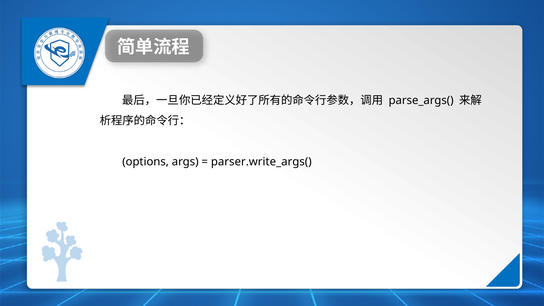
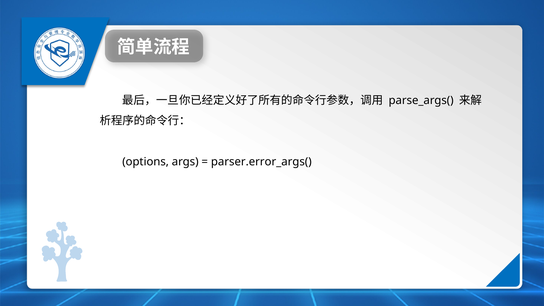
parser.write_args(: parser.write_args( -> parser.error_args( (261, 162)
